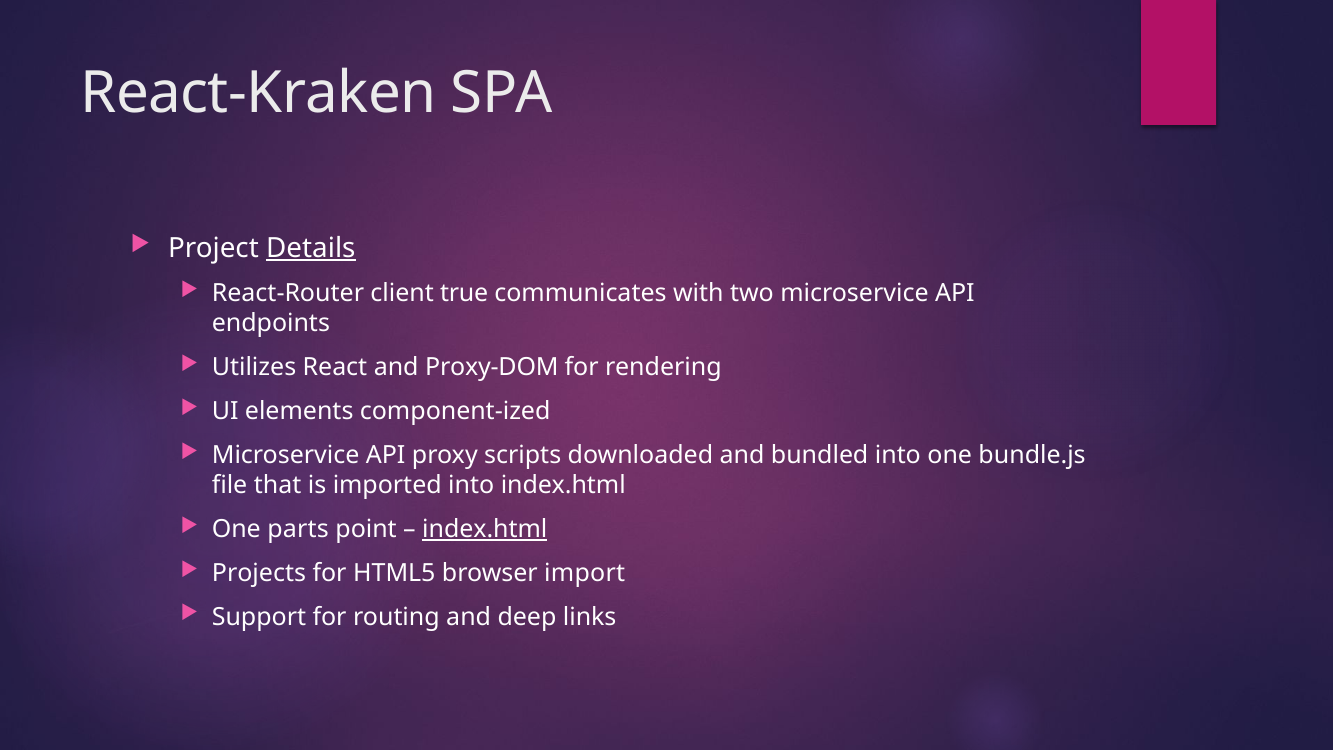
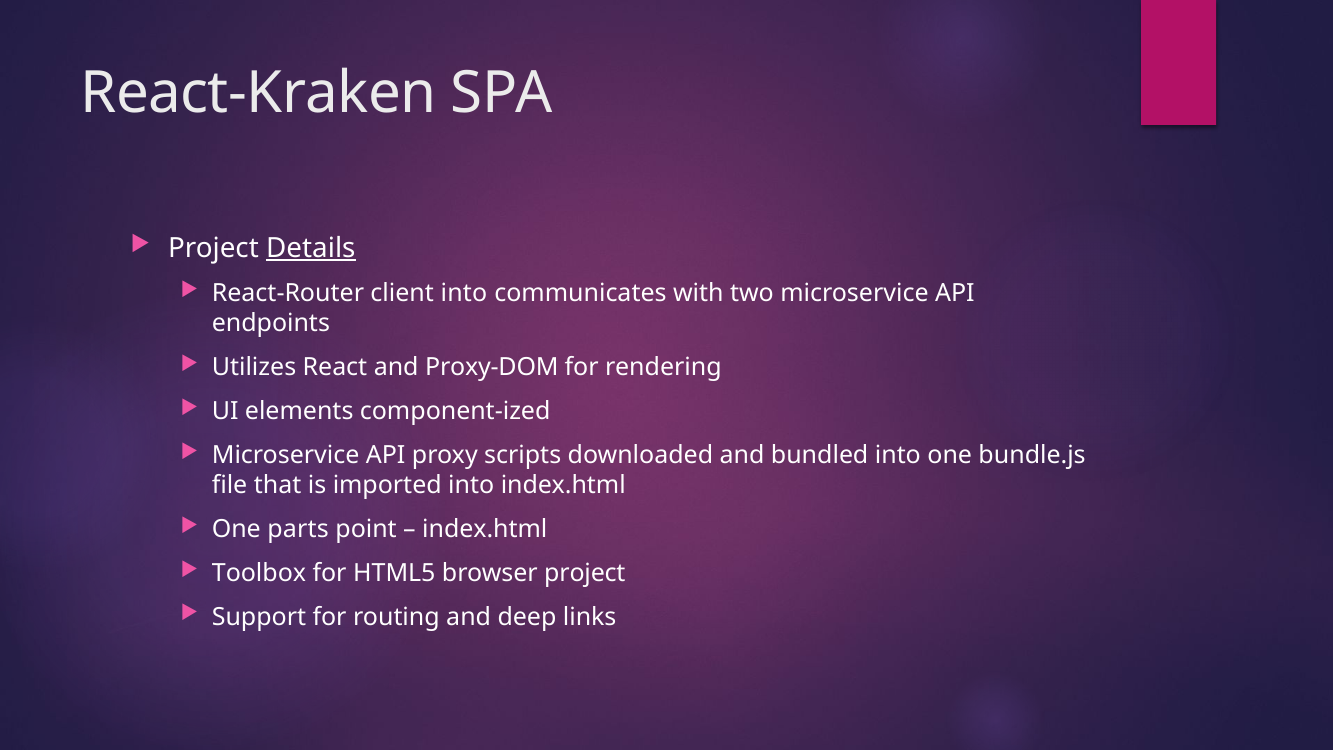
client true: true -> into (464, 293)
index.html underline: present -> none (485, 529)
Projects: Projects -> Toolbox (259, 573)
browser import: import -> project (585, 573)
